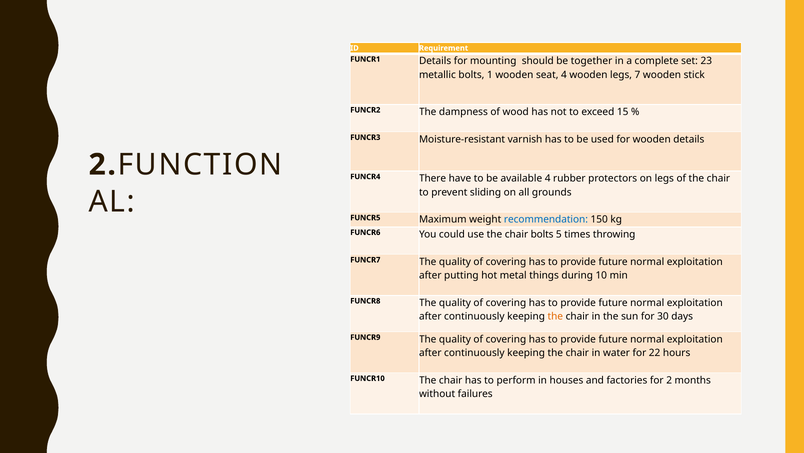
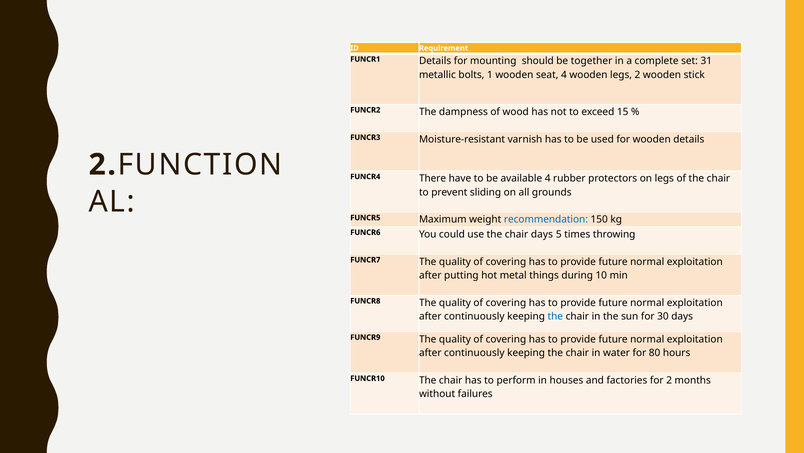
23: 23 -> 31 (706, 61)
legs 7: 7 -> 2 (637, 75)
chair bolts: bolts -> days (542, 234)
the colour: orange -> blue (555, 316)
22: 22 -> 80 (655, 352)
